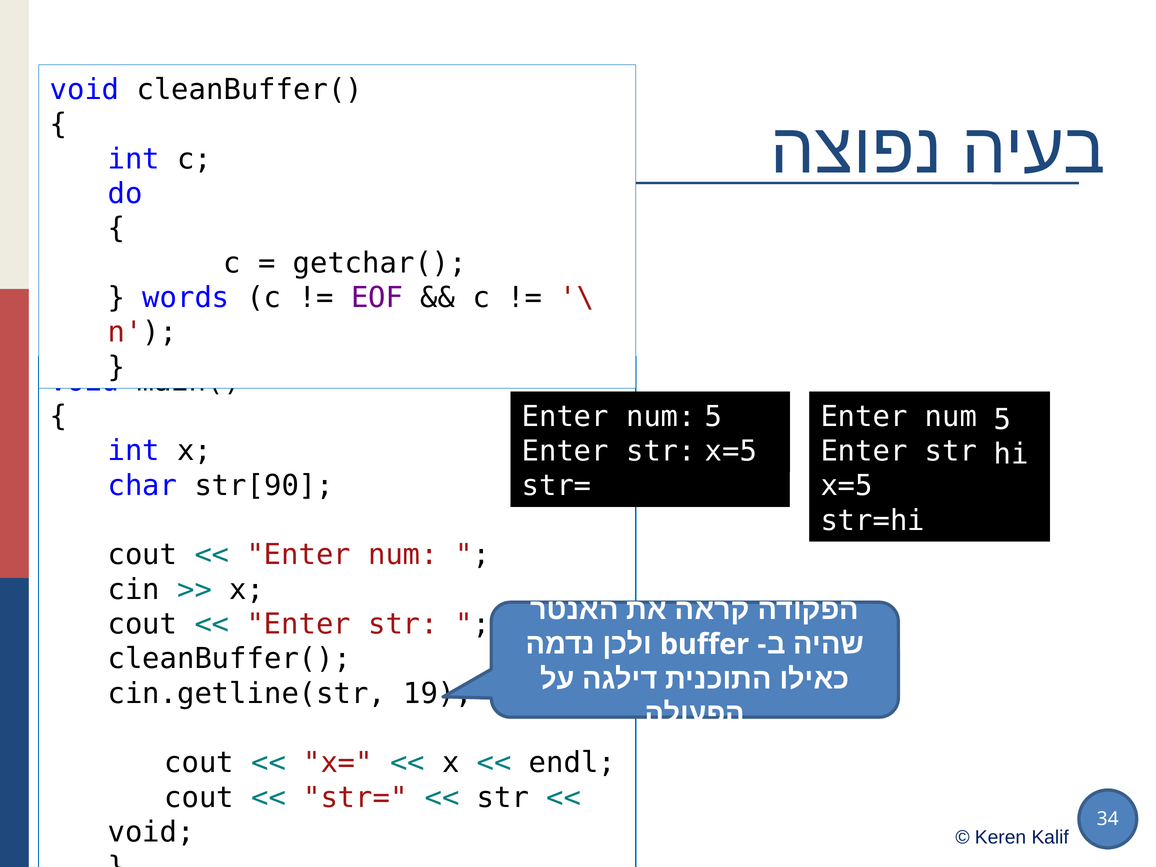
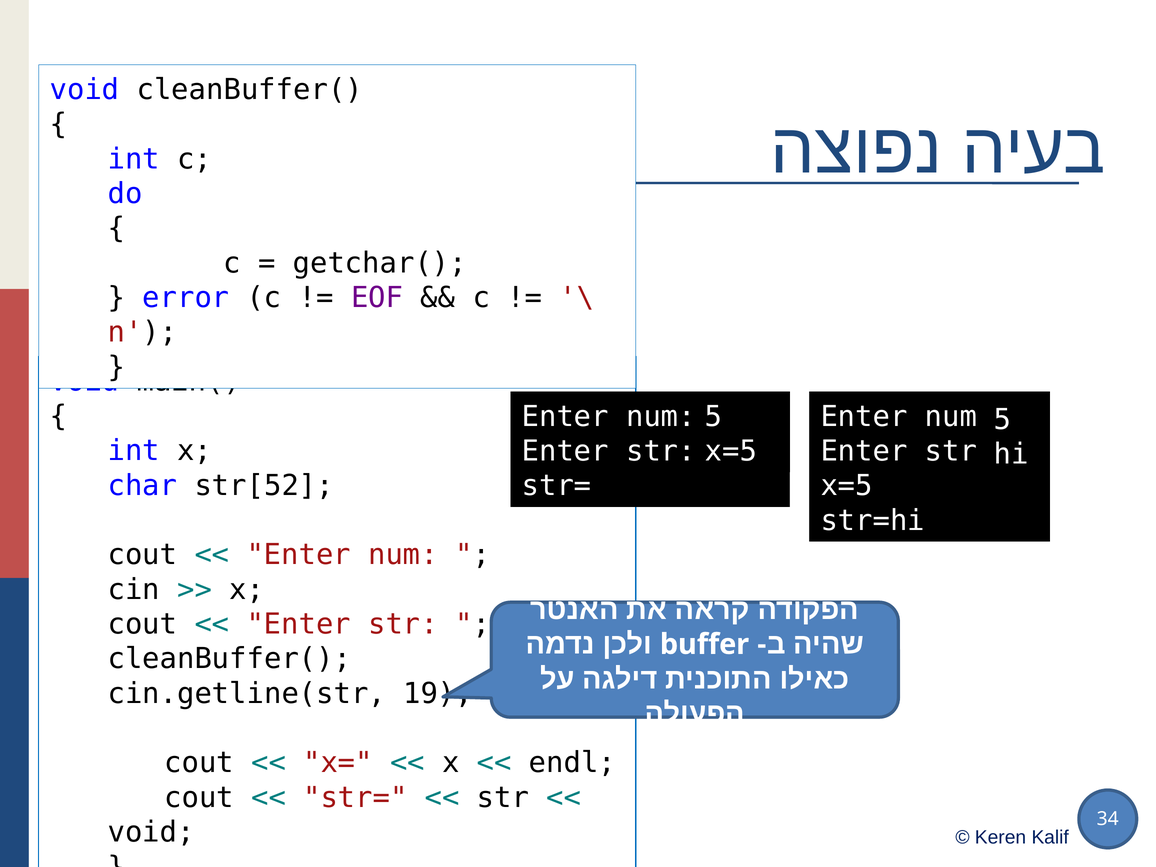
words: words -> error (186, 298)
str[90: str[90 -> str[52 (264, 485)
